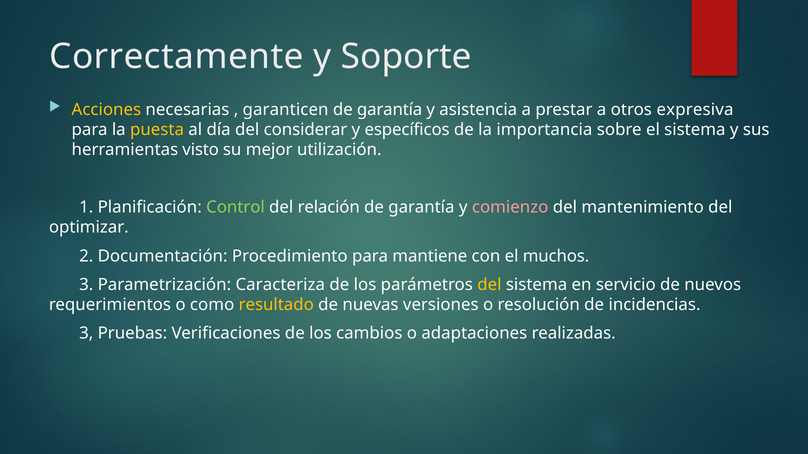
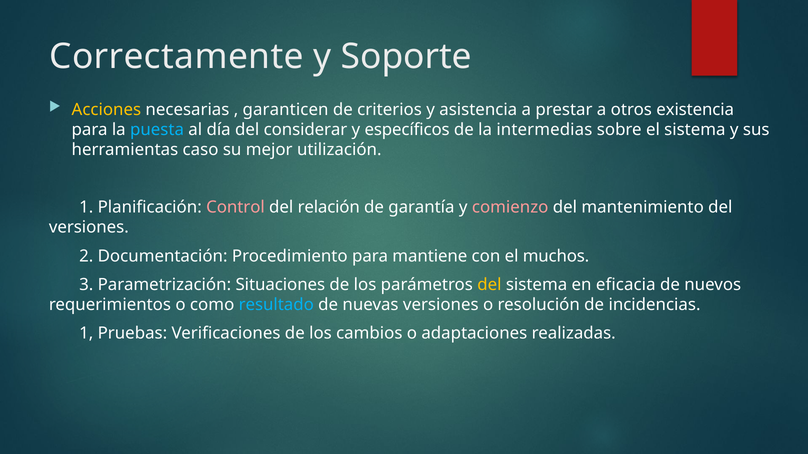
garantía: garantía -> criterios (390, 110)
expresiva: expresiva -> existencia (695, 110)
puesta colour: yellow -> light blue (157, 130)
importancia: importancia -> intermedias (544, 130)
visto: visto -> caso (201, 150)
Control colour: light green -> pink (235, 207)
optimizar: optimizar -> versiones (89, 228)
Caracteriza: Caracteriza -> Situaciones (280, 285)
servicio: servicio -> eficacia (626, 285)
resultado colour: yellow -> light blue (276, 305)
3: 3 -> 1 (86, 334)
